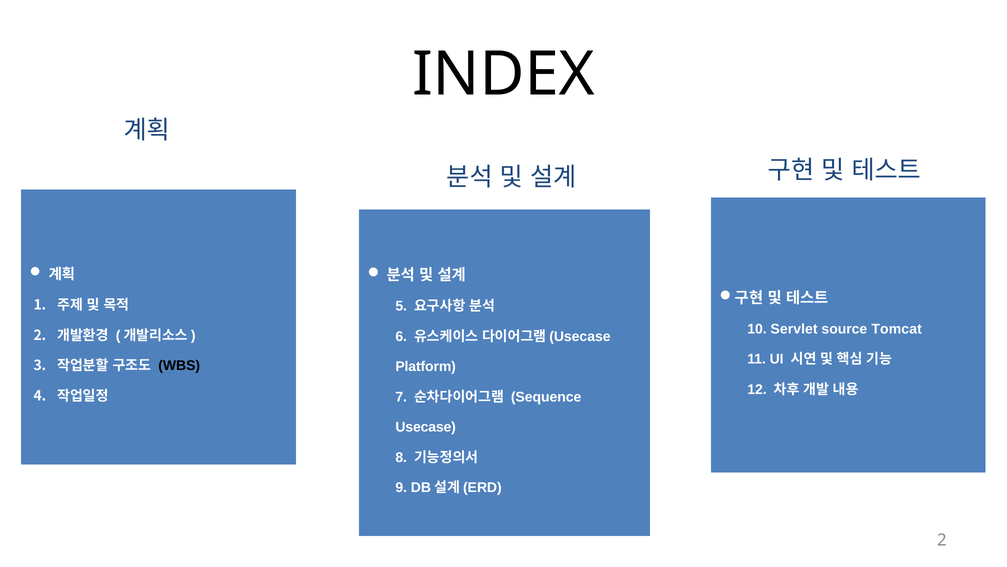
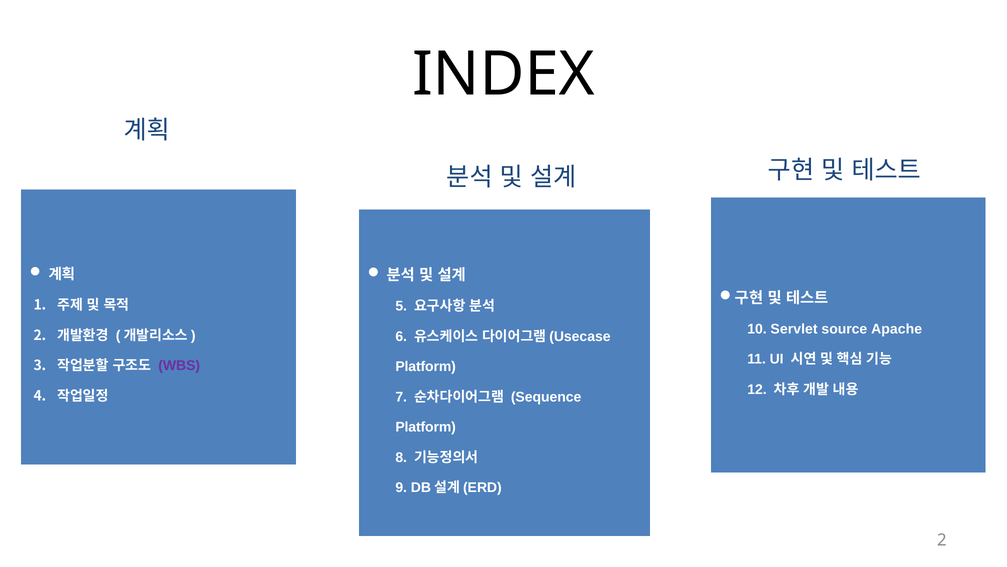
Tomcat: Tomcat -> Apache (897, 329)
WBS colour: black -> purple (179, 365)
Usecase: Usecase -> Platform (426, 427)
